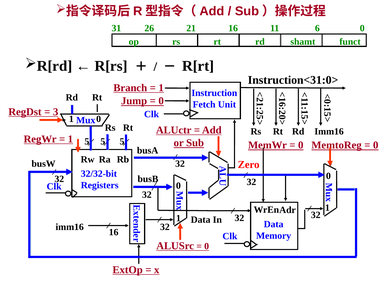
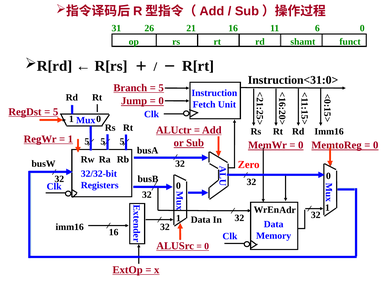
1: 1 -> 5 (161, 88)
3: 3 -> 5 (56, 112)
